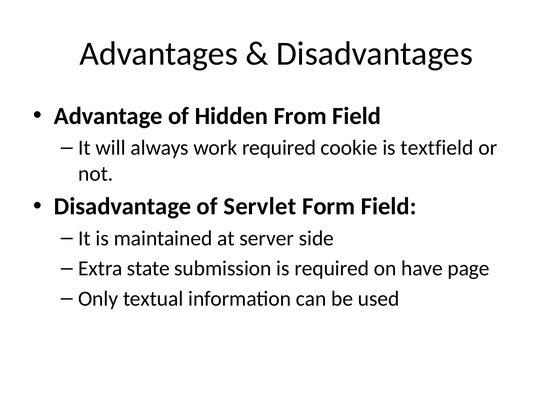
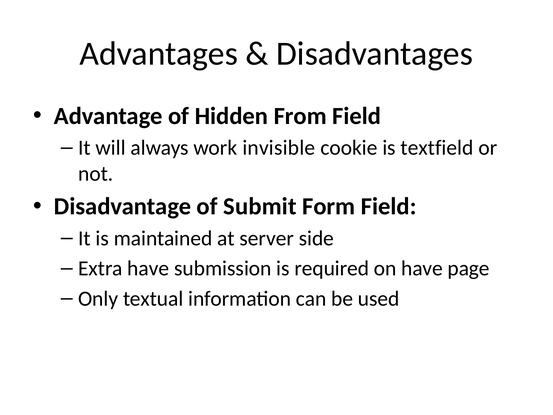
work required: required -> invisible (279, 148)
Servlet: Servlet -> Submit (260, 206)
Extra state: state -> have (148, 268)
